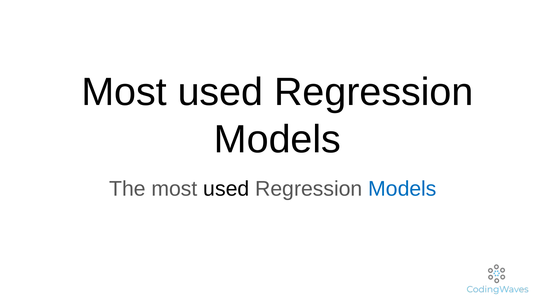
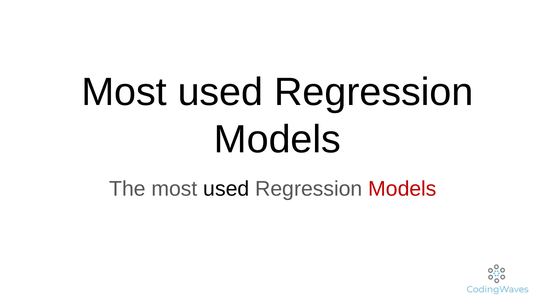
Models colour: blue -> red (402, 189)
